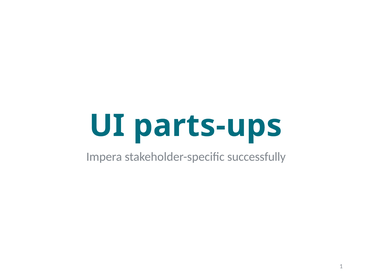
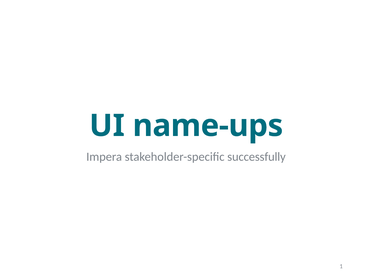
parts-ups: parts-ups -> name-ups (208, 126)
